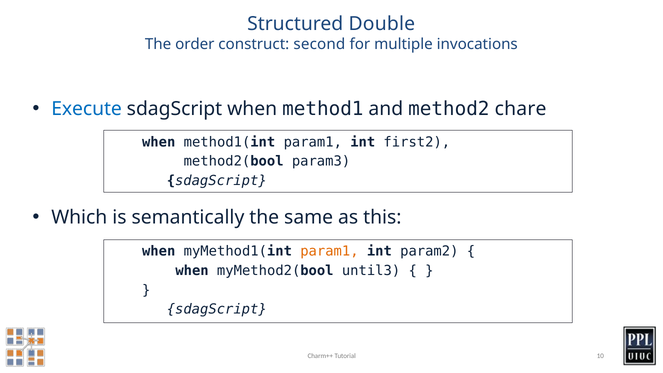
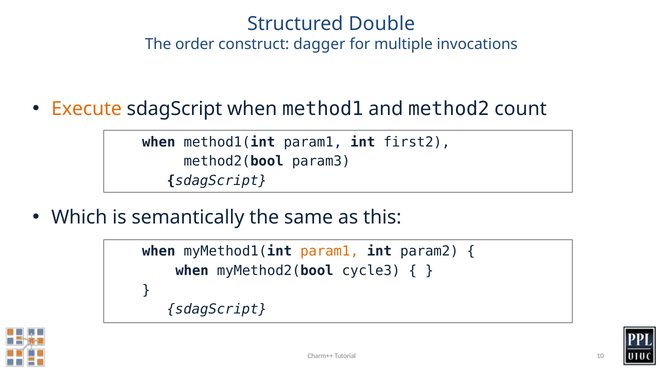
second: second -> dagger (319, 44)
Execute colour: blue -> orange (87, 109)
chare: chare -> count (521, 109)
until3: until3 -> cycle3 (371, 271)
